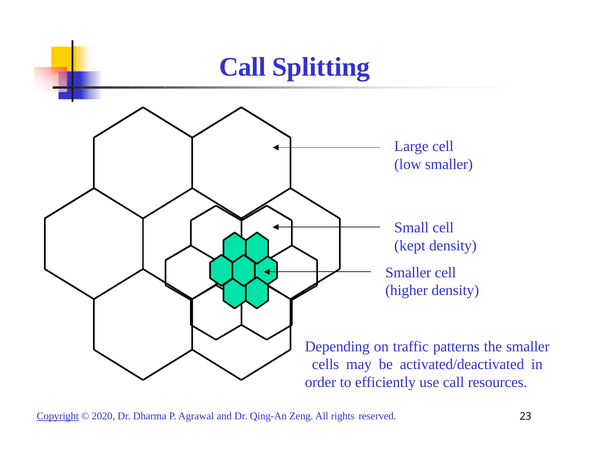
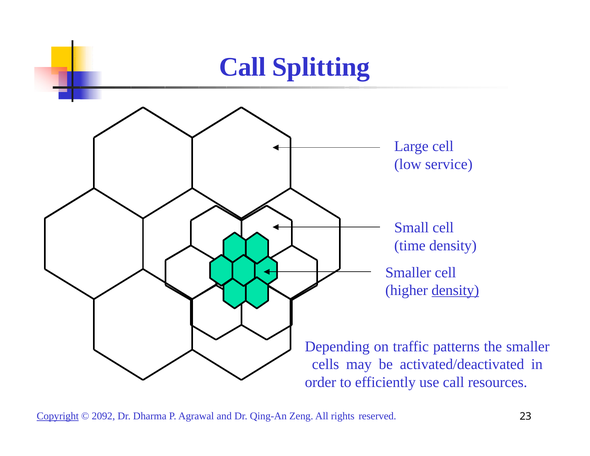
low smaller: smaller -> service (449, 164)
kept: kept -> time (410, 246)
density underline: none -> present (455, 290)
2020: 2020 -> 2092 (103, 416)
